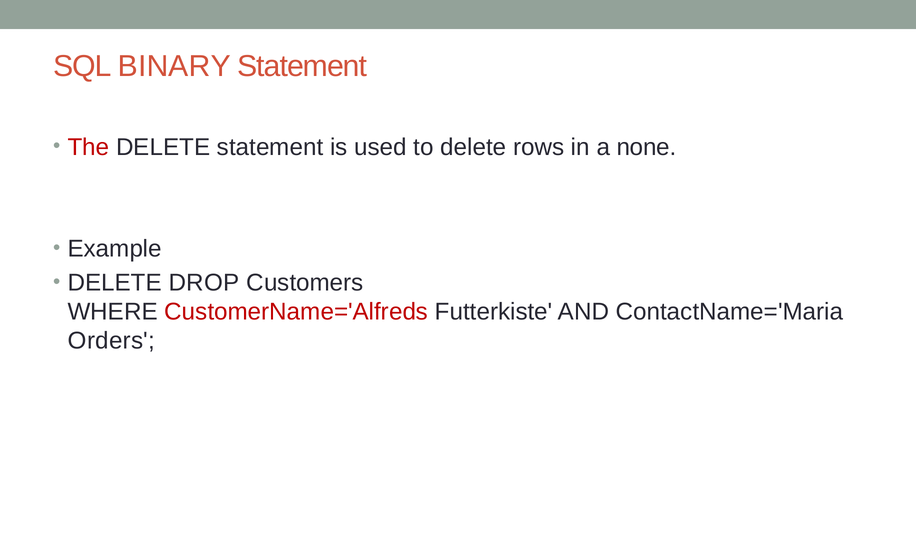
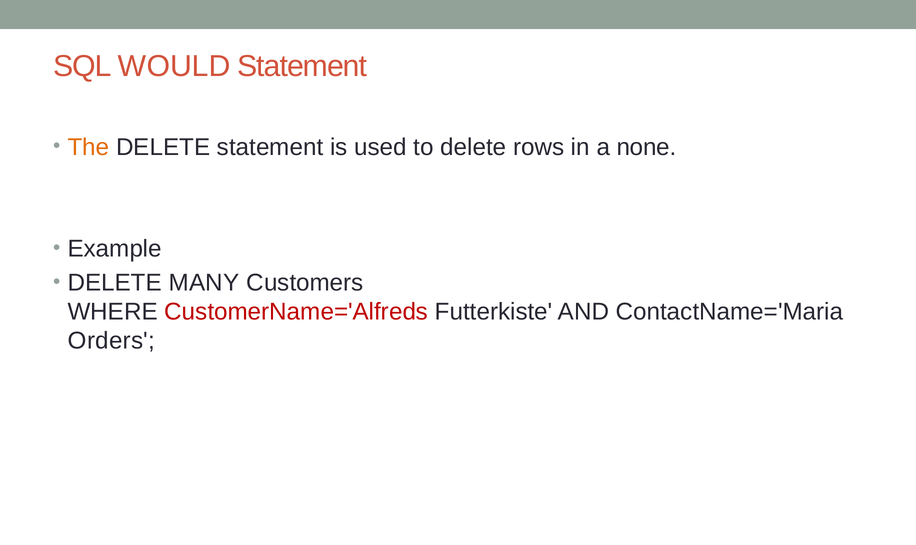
BINARY: BINARY -> WOULD (174, 66)
The colour: red -> orange (88, 147)
DROP: DROP -> MANY (204, 283)
